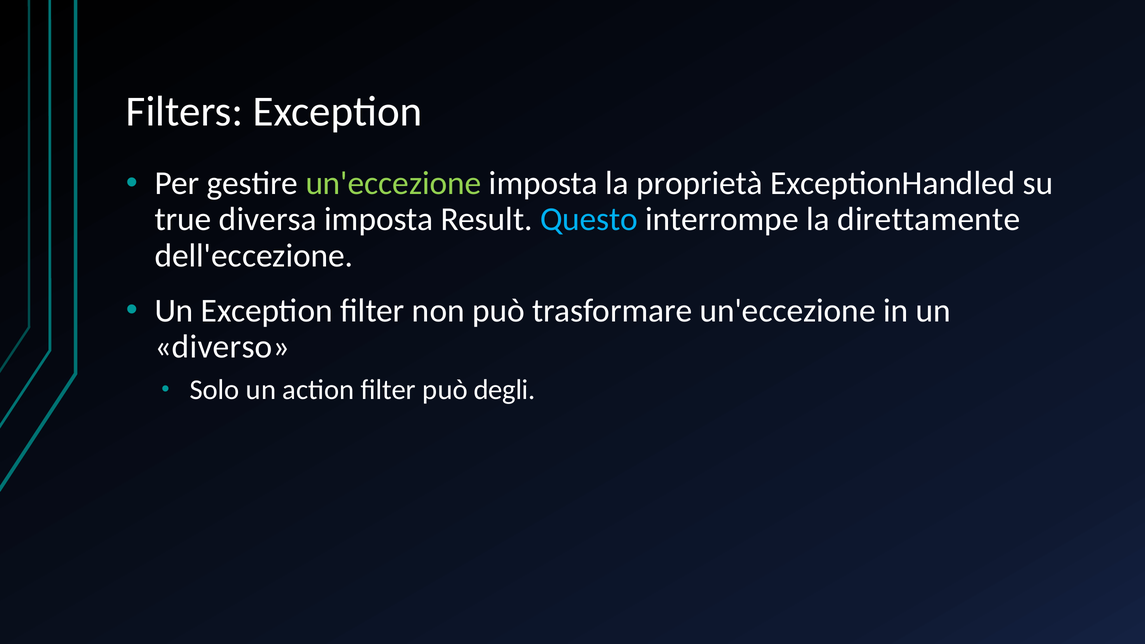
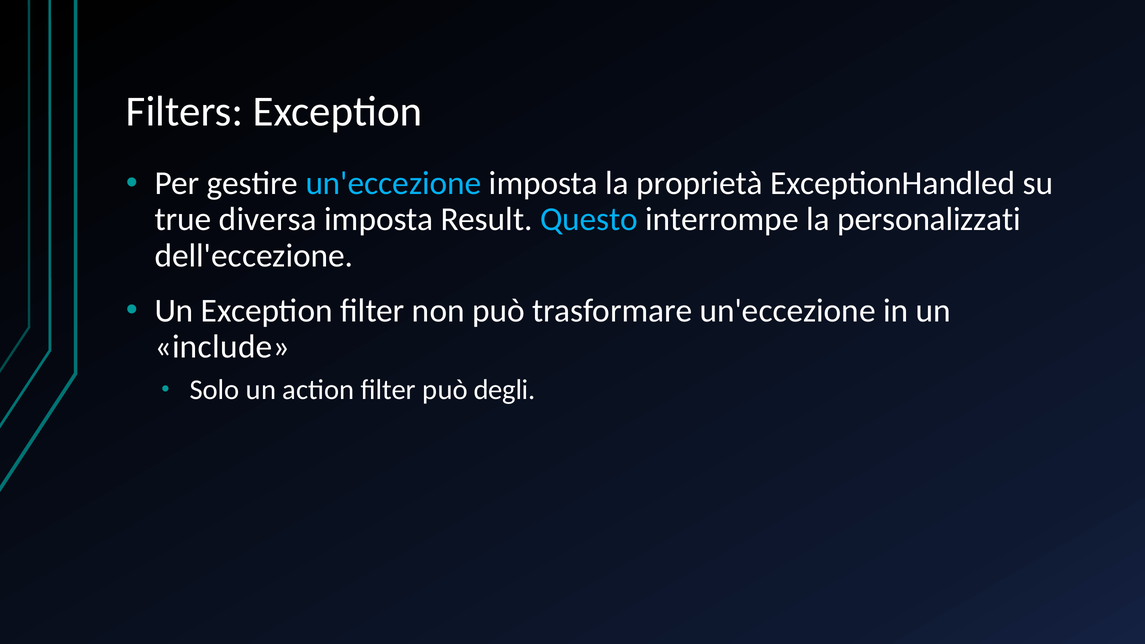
un'eccezione colour: light green -> light blue (393, 183)
direttamente: direttamente -> personalizzati (929, 220)
diverso: diverso -> include (222, 347)
